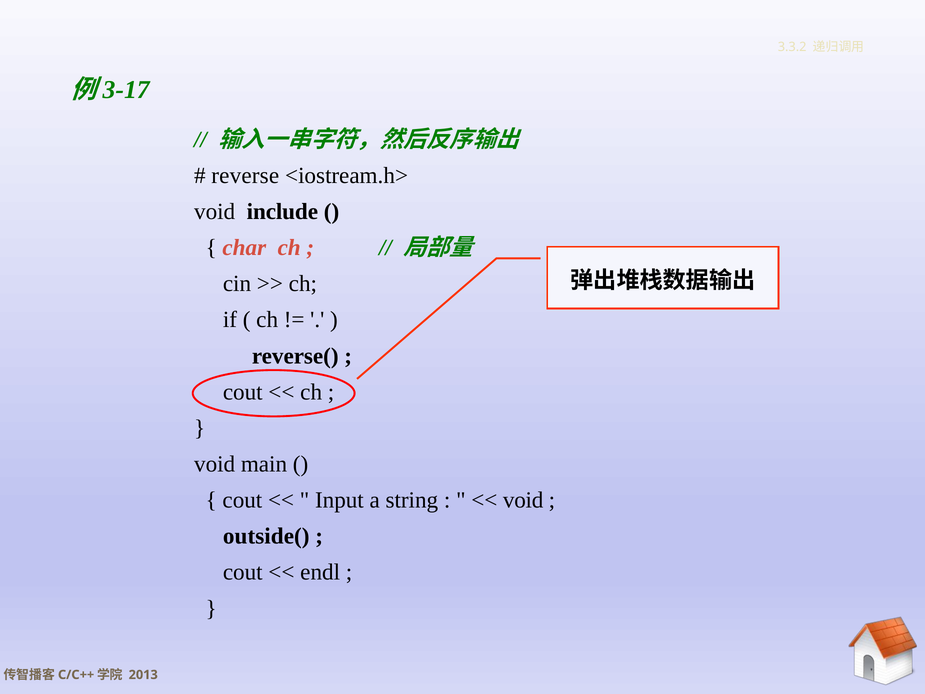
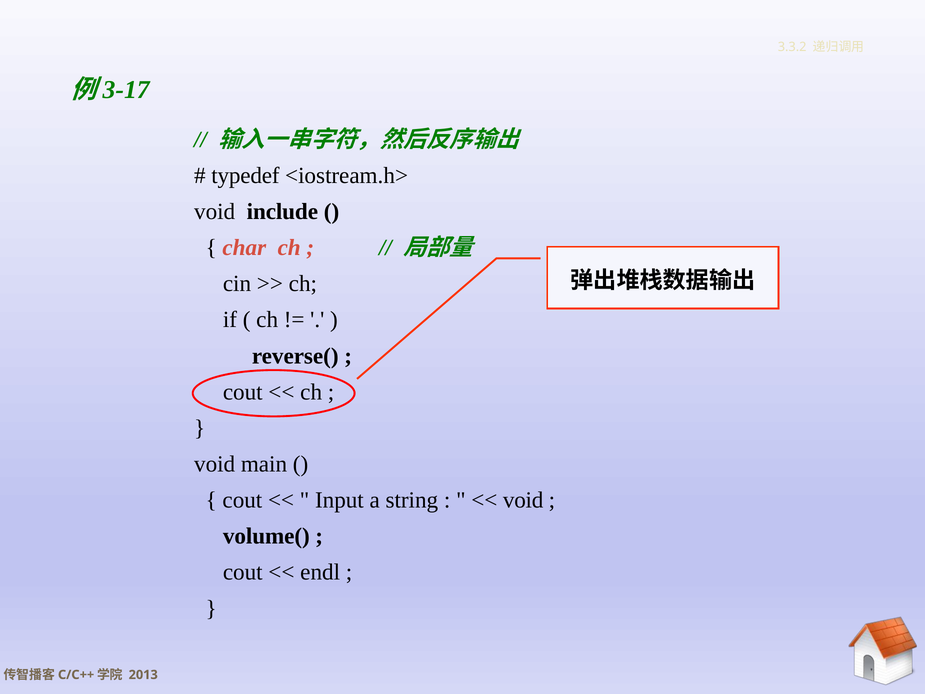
reverse: reverse -> typedef (245, 176)
outside(: outside( -> volume( (266, 536)
